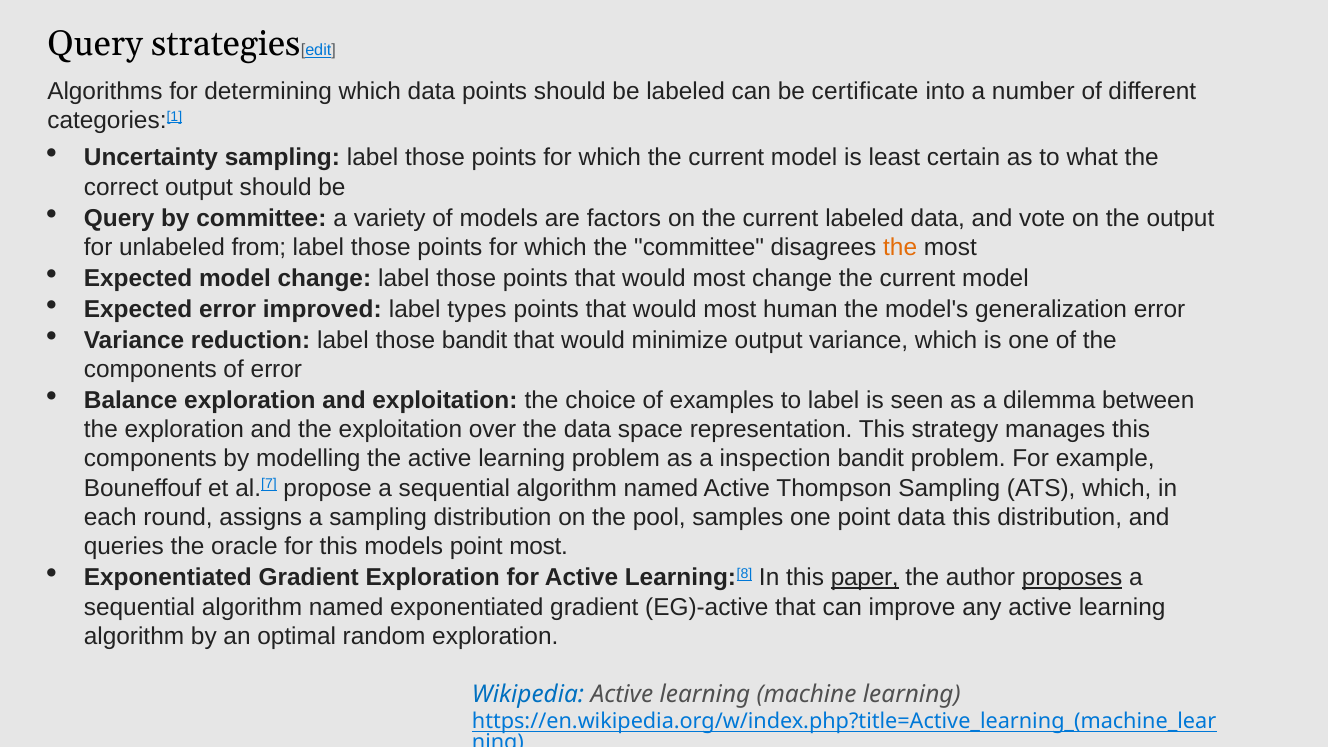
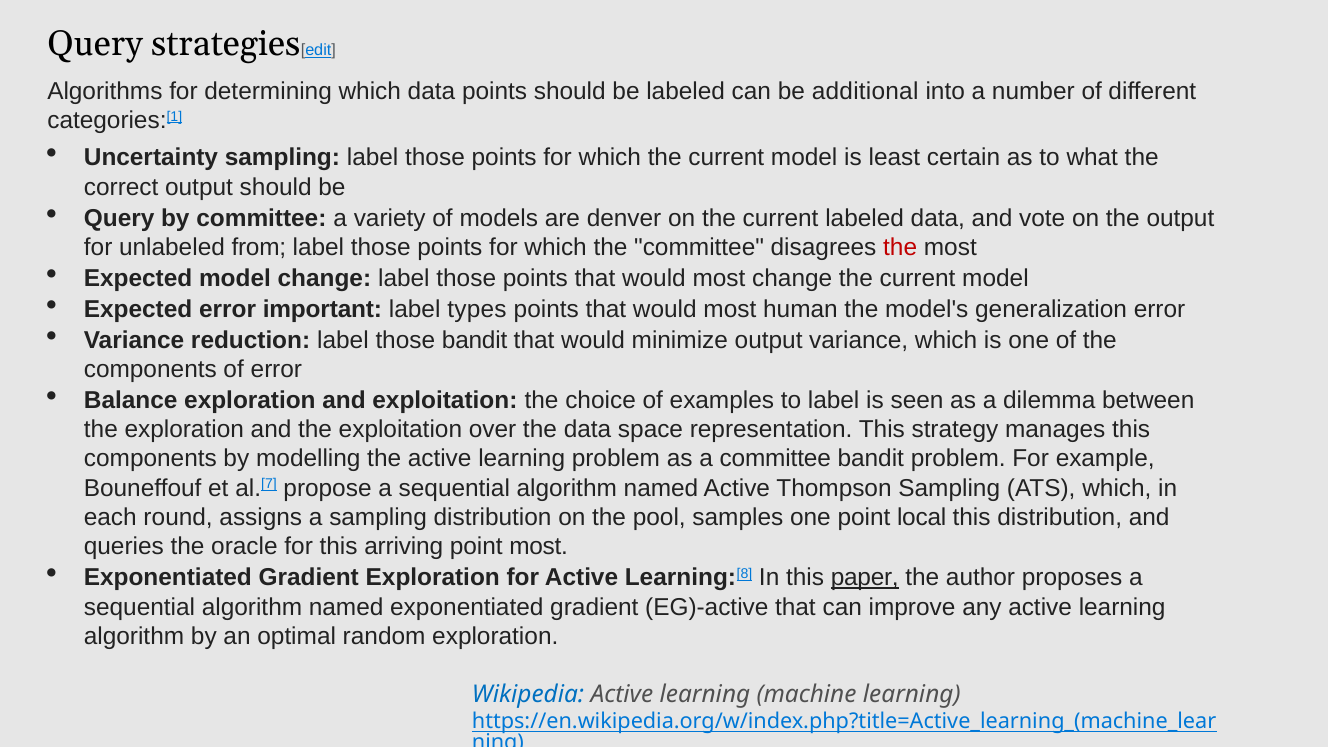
certificate: certificate -> additional (865, 91)
factors: factors -> denver (624, 218)
the colour: orange -> red (900, 247)
improved: improved -> important (322, 309)
a inspection: inspection -> committee (775, 459)
point data: data -> local (922, 517)
this models: models -> arriving (404, 547)
proposes underline: present -> none (1072, 578)
